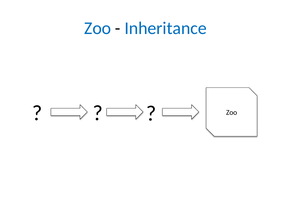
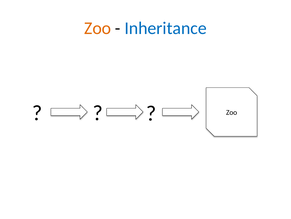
Zoo colour: blue -> orange (98, 28)
